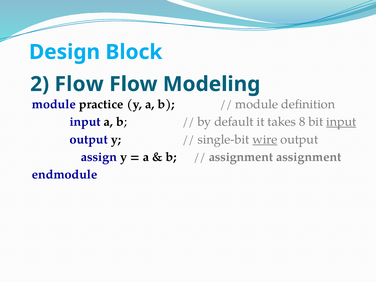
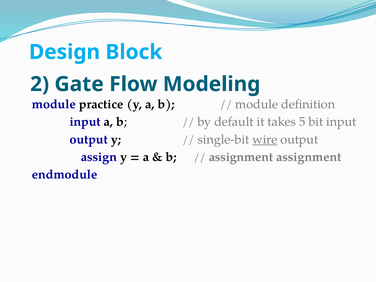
2 Flow: Flow -> Gate (79, 84)
8: 8 -> 5 (302, 122)
input underline: present -> none (341, 122)
